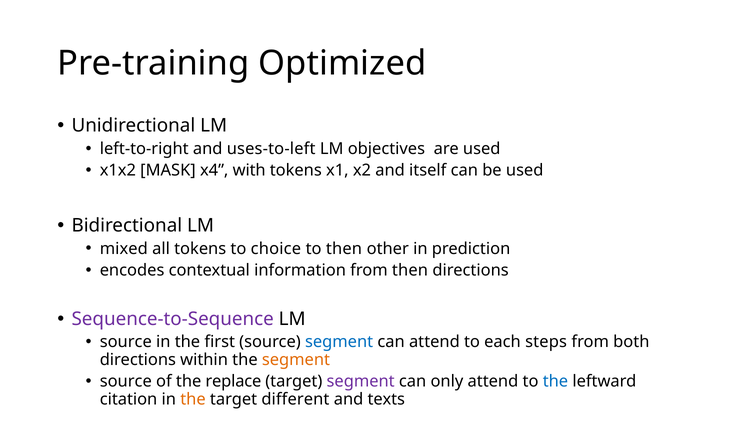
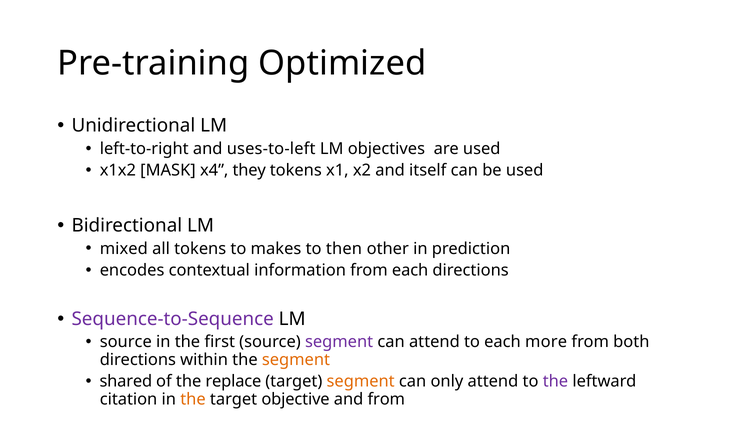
with: with -> they (249, 170)
choice: choice -> makes (276, 248)
from then: then -> each (410, 270)
segment colour: blue -> purple (339, 342)
steps: steps -> more (546, 342)
source: source -> shared (126, 381)
segment colour: purple -> orange (361, 381)
the colour: blue -> purple (555, 381)
different: different -> objective (296, 399)
and texts: texts -> from (386, 399)
